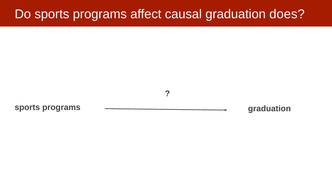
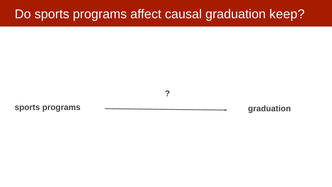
does: does -> keep (287, 14)
